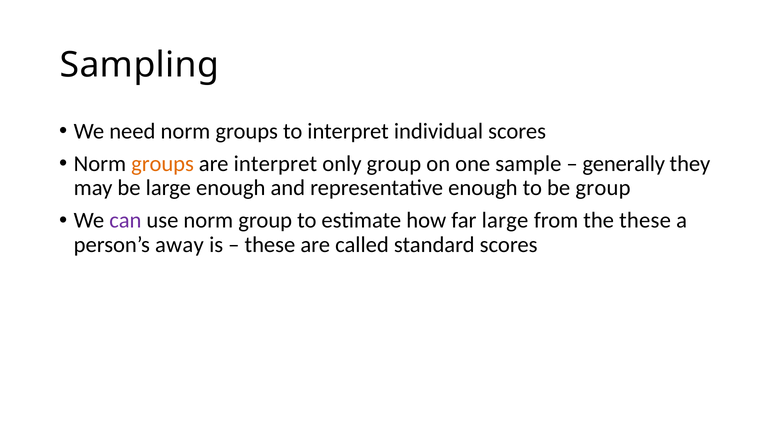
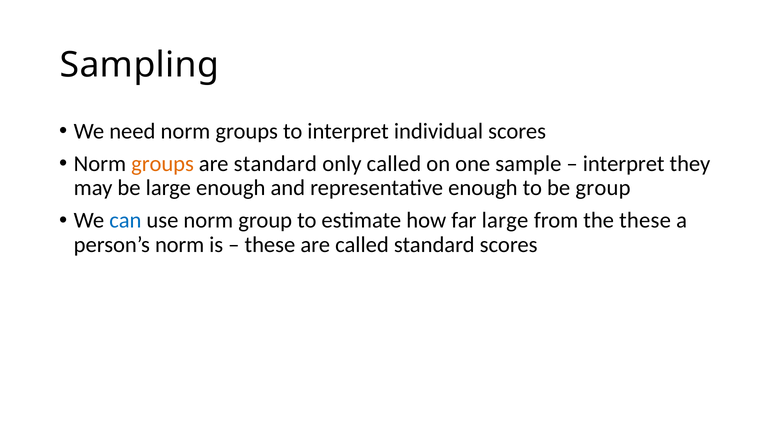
are interpret: interpret -> standard (275, 164)
only group: group -> called (394, 164)
generally: generally -> interpret (624, 164)
can colour: purple -> blue (125, 221)
person’s away: away -> norm (180, 245)
